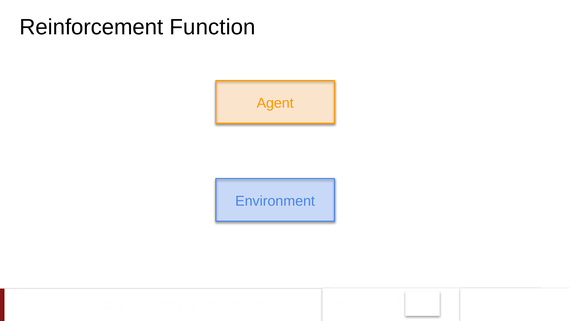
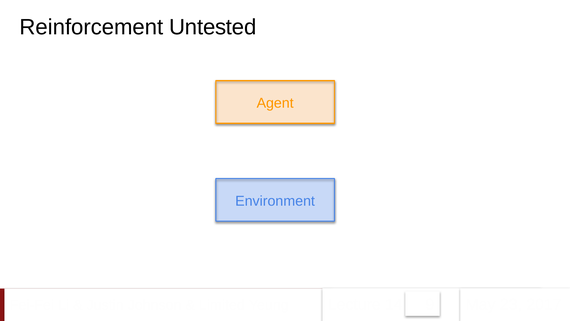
Function: Function -> Untested (213, 27)
